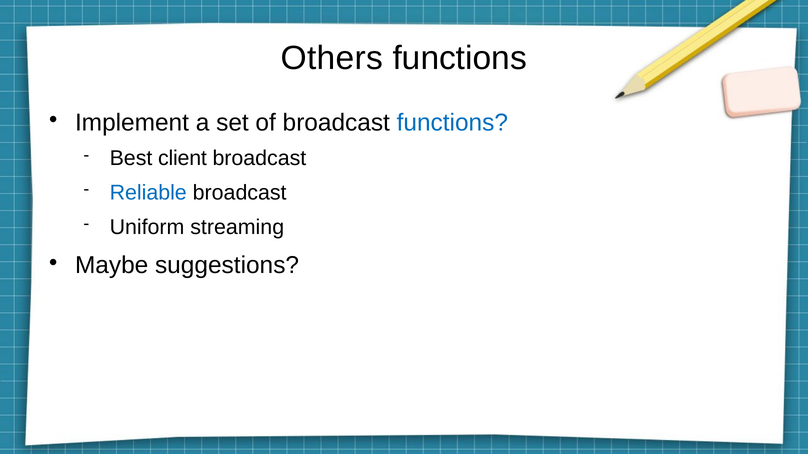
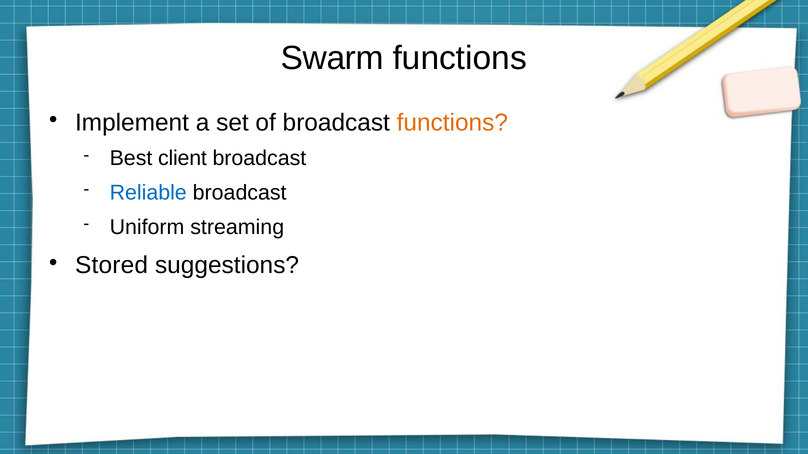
Others: Others -> Swarm (332, 58)
functions colour: blue -> orange (452, 123)
Maybe: Maybe -> Stored (112, 266)
